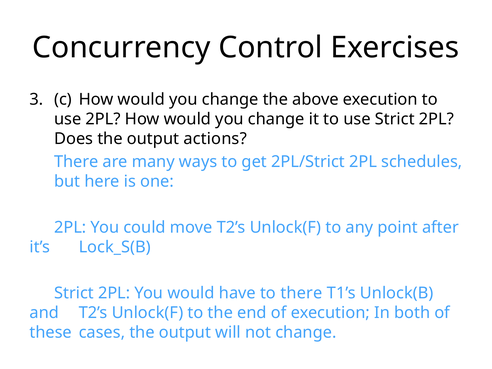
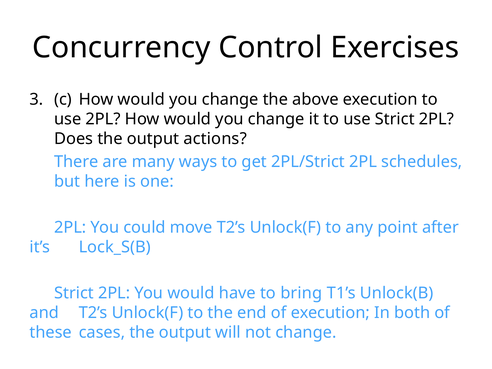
to there: there -> bring (301, 293)
